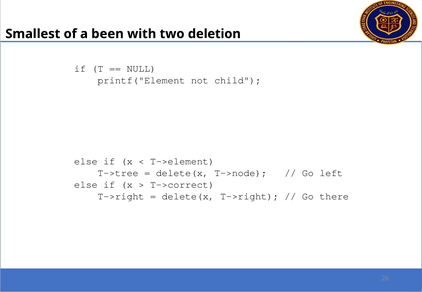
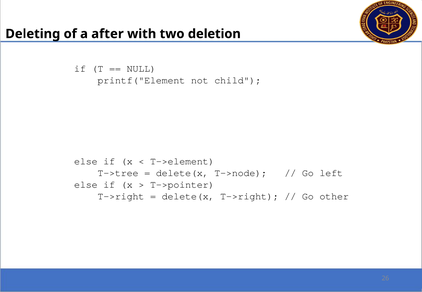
Smallest: Smallest -> Deleting (33, 34)
been: been -> after (107, 34)
T->correct: T->correct -> T->pointer (182, 185)
there: there -> other (334, 196)
